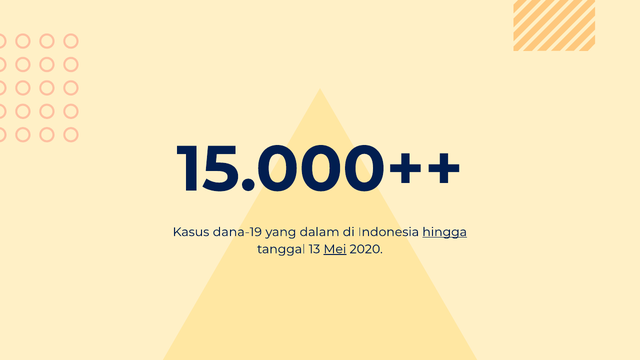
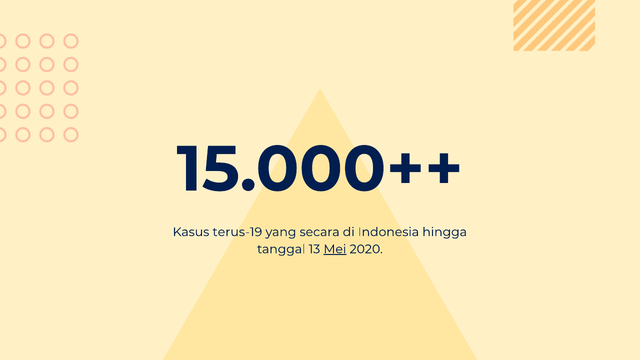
dana-19: dana-19 -> terus-19 (237, 232)
dalam: dalam -> secara (320, 232)
hingga underline: present -> none (445, 232)
